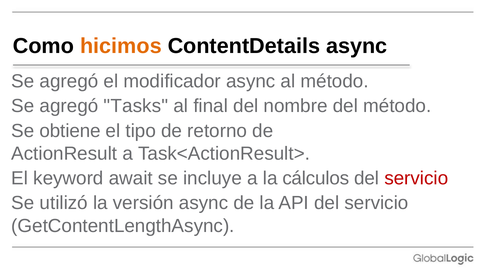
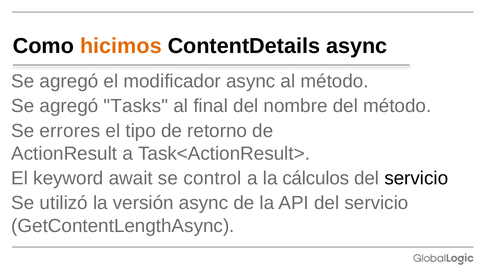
obtiene: obtiene -> errores (70, 130)
incluye: incluye -> control (212, 178)
servicio colour: red -> black (416, 178)
